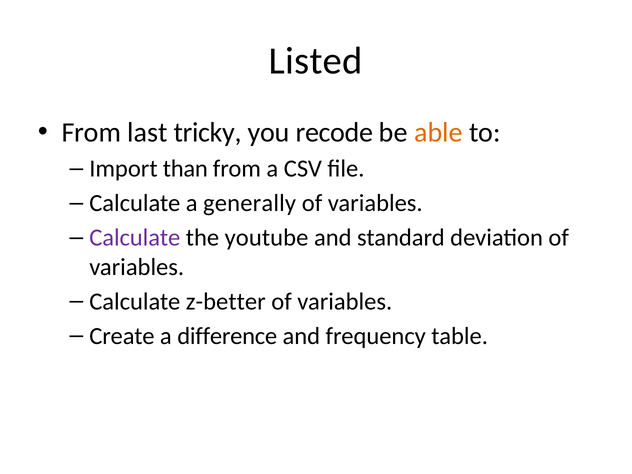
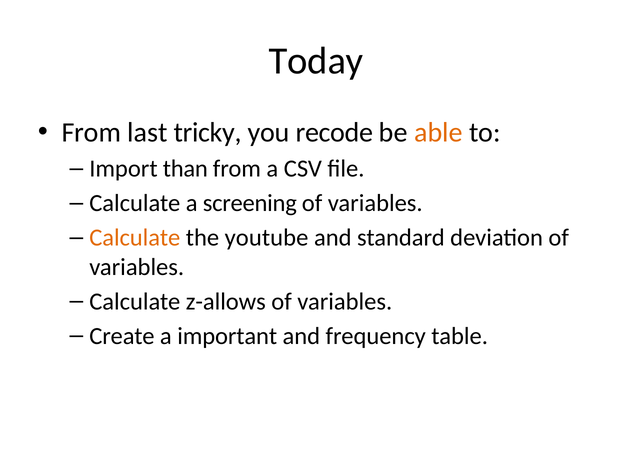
Listed: Listed -> Today (316, 61)
generally: generally -> screening (250, 203)
Calculate colour: purple -> orange (135, 238)
z-better: z-better -> z-allows (226, 302)
difference: difference -> important (227, 336)
